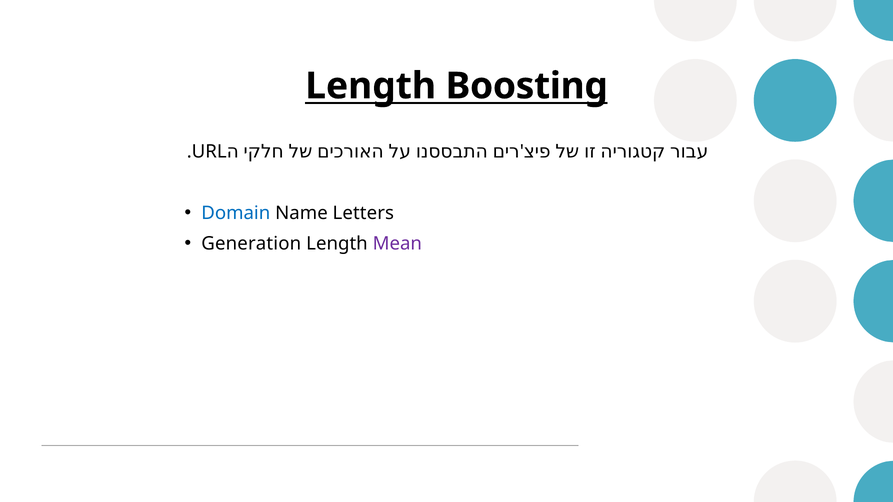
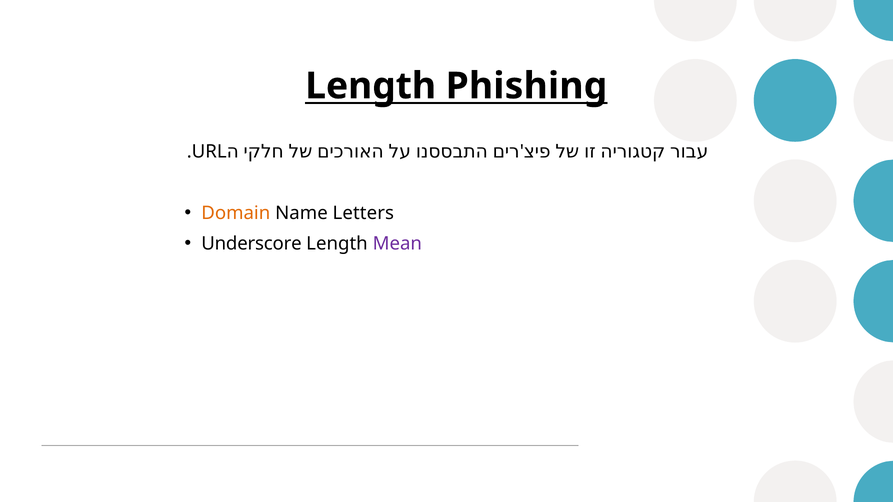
Boosting: Boosting -> Phishing (526, 86)
Domain colour: blue -> orange (236, 213)
Generation: Generation -> Underscore (251, 244)
